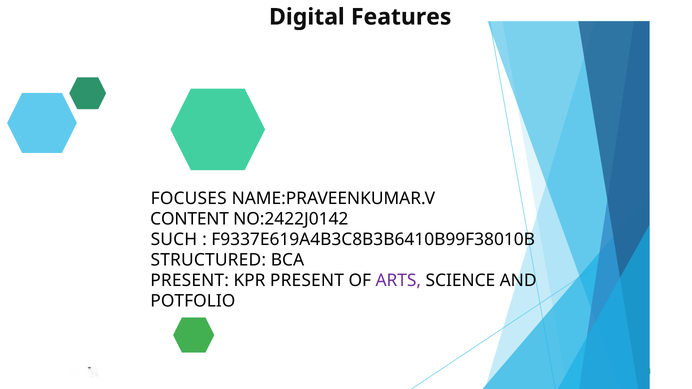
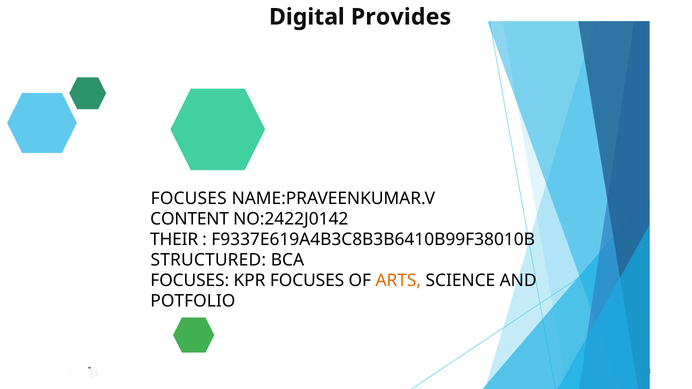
Features: Features -> Provides (401, 17)
SUCH: SUCH -> THEIR (174, 240)
PRESENT: PRESENT -> FOCUSES (190, 281)
KPR PRESENT: PRESENT -> FOCUSES (307, 281)
ARTS colour: purple -> orange (398, 281)
